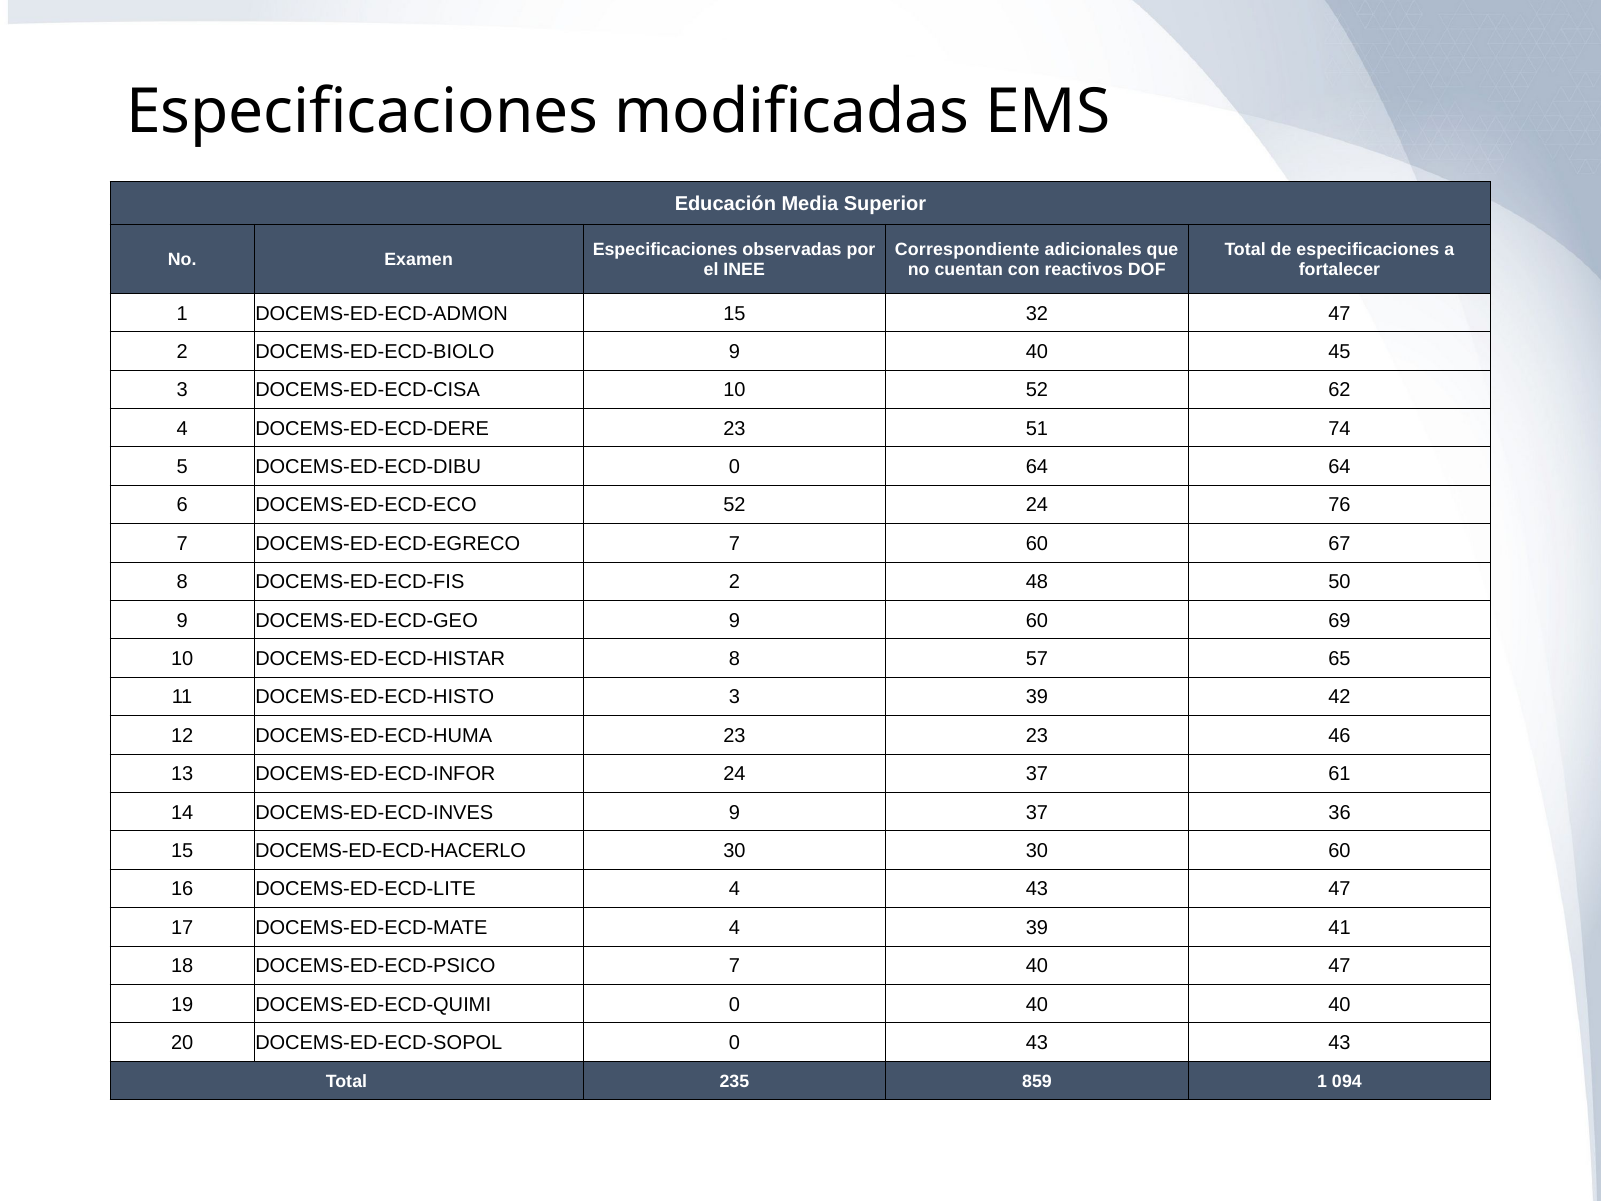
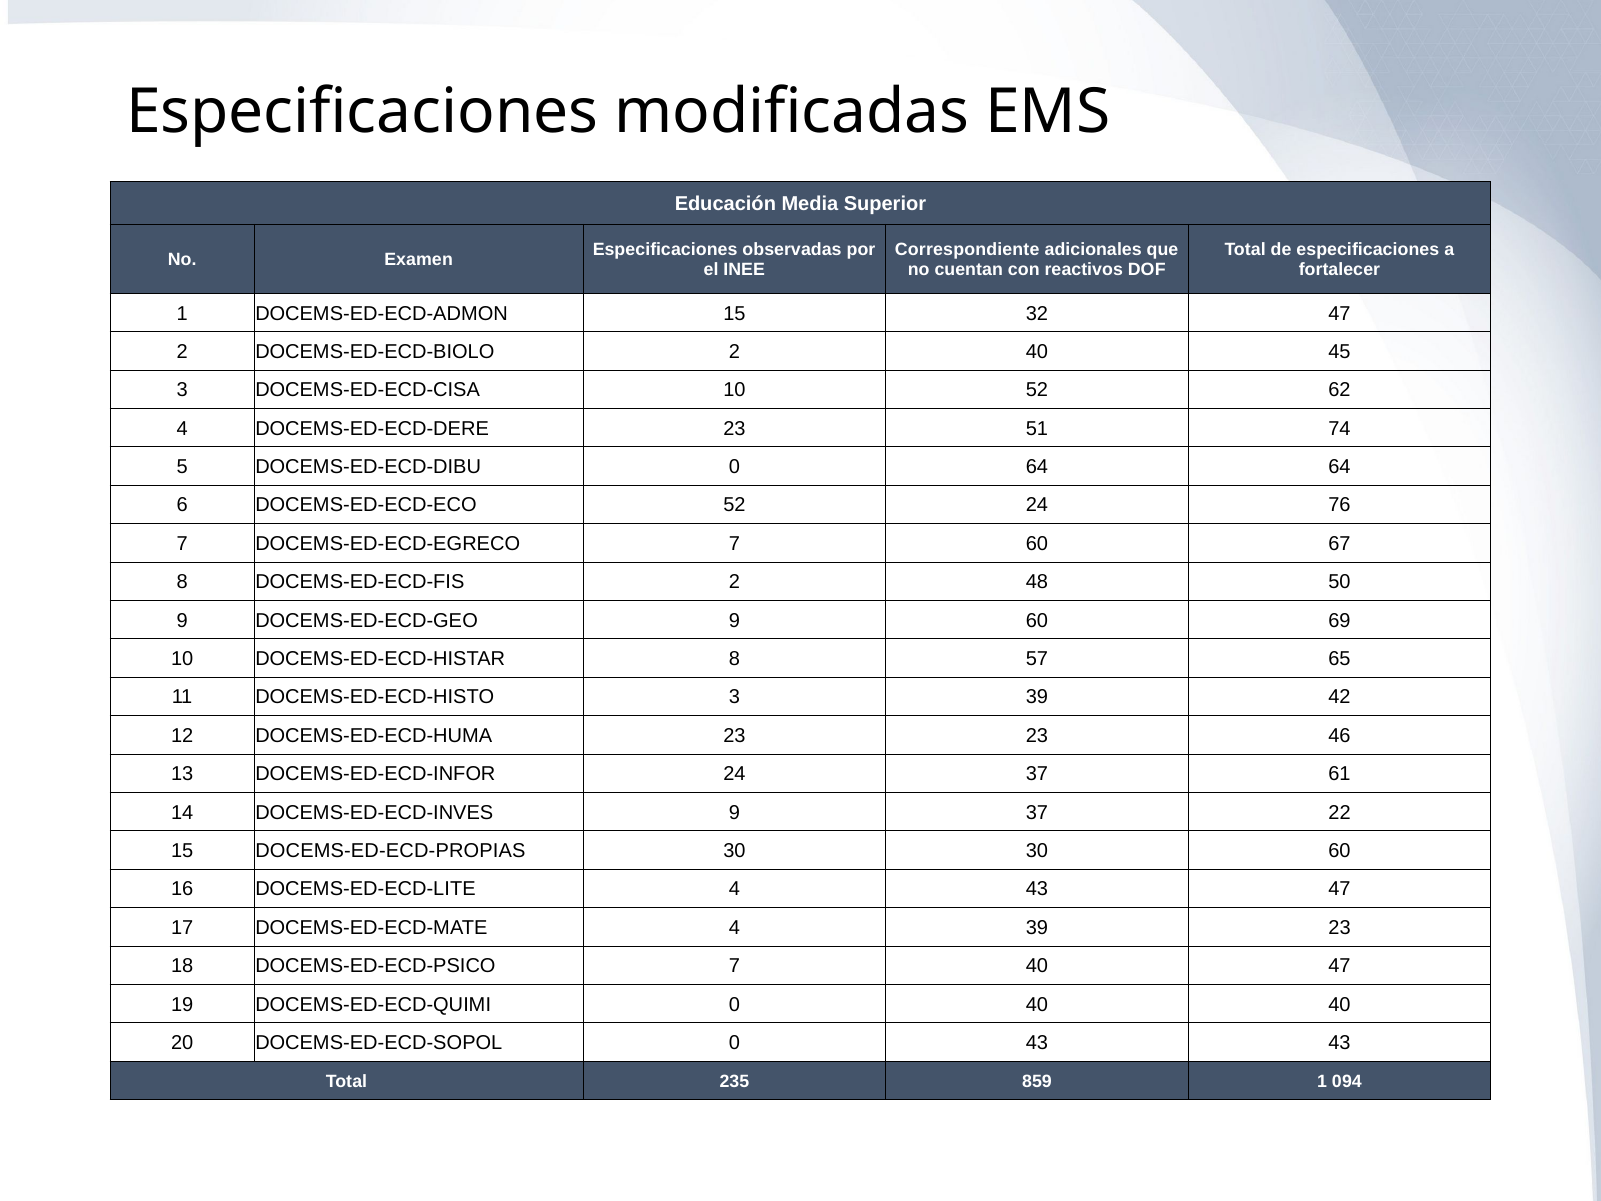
DOCEMS-ED-ECD-BIOLO 9: 9 -> 2 (734, 352)
36: 36 -> 22 (1340, 812)
DOCEMS-ED-ECD-HACERLO: DOCEMS-ED-ECD-HACERLO -> DOCEMS-ED-ECD-PROPIAS (390, 851)
39 41: 41 -> 23 (1340, 928)
